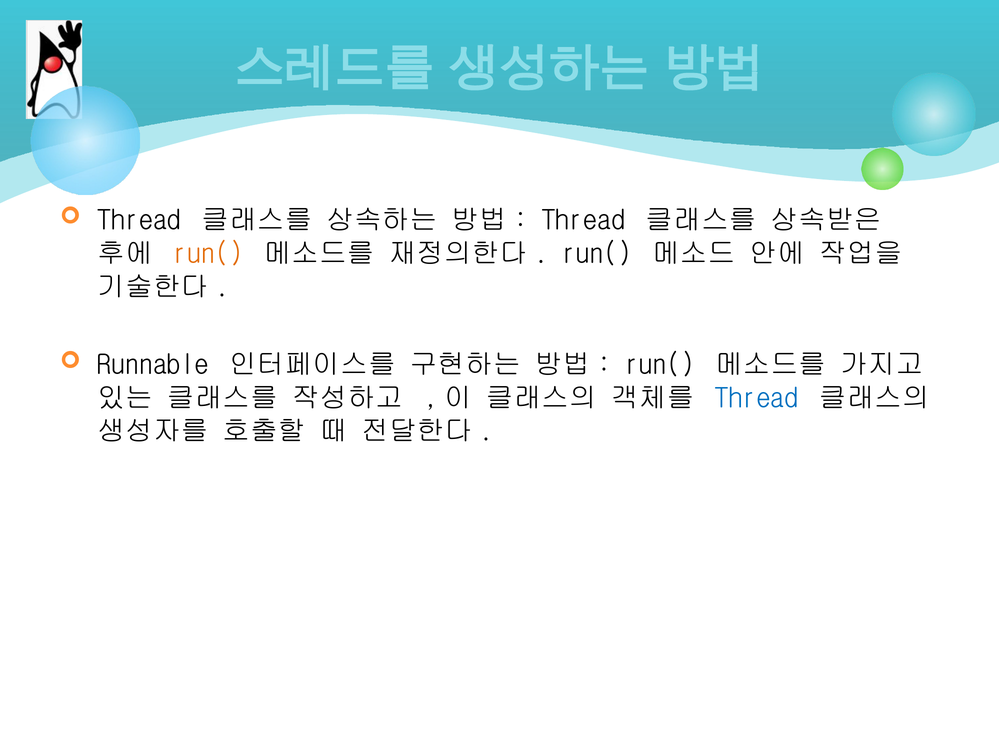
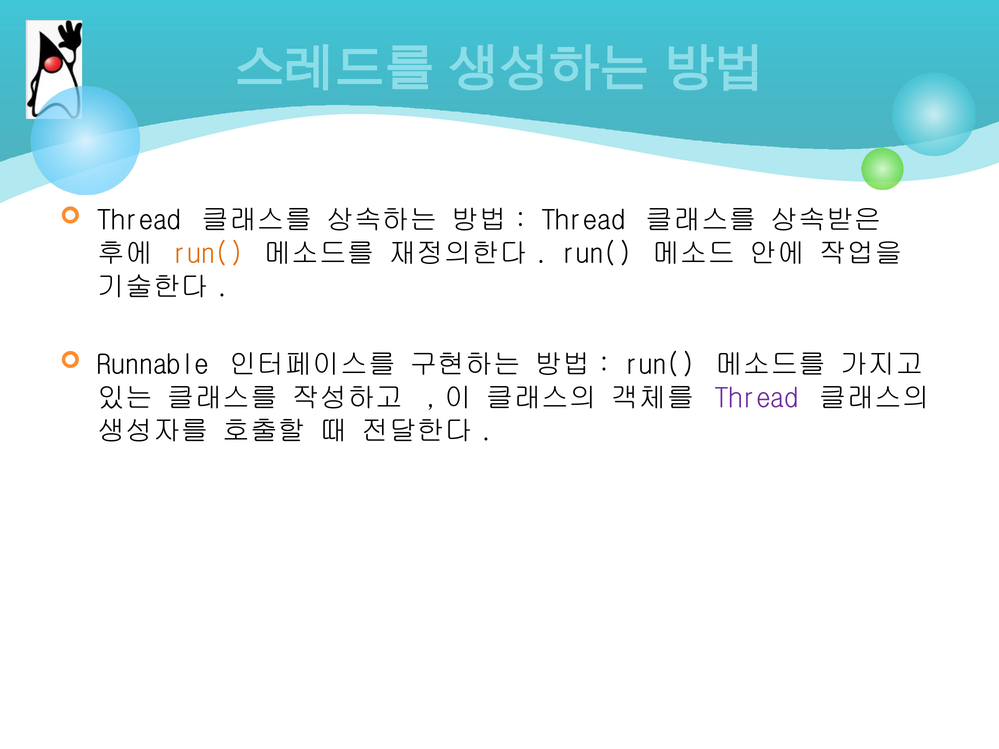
Thread colour: blue -> purple (757, 398)
